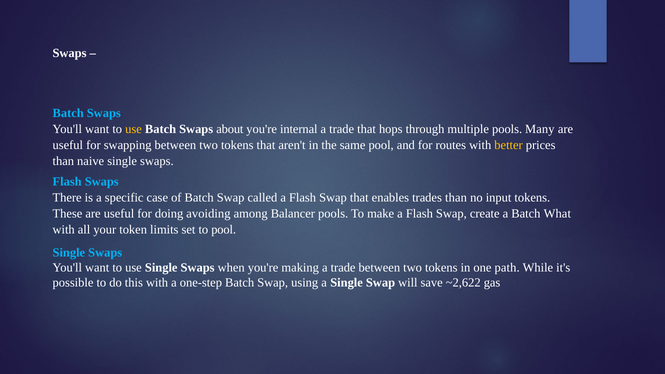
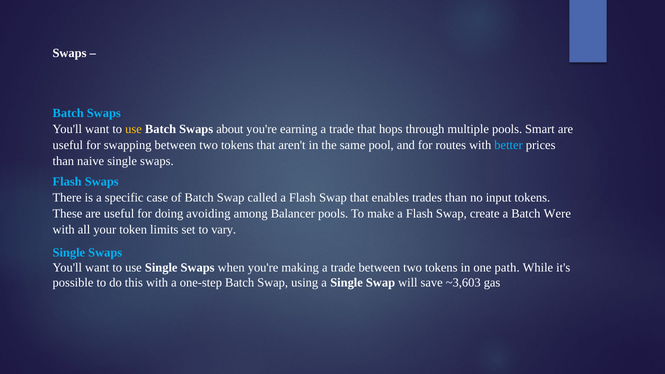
internal: internal -> earning (299, 129)
Many: Many -> Smart (540, 129)
better colour: yellow -> light blue (509, 145)
What: What -> Were (557, 214)
to pool: pool -> vary (224, 230)
~2,622: ~2,622 -> ~3,603 (463, 283)
